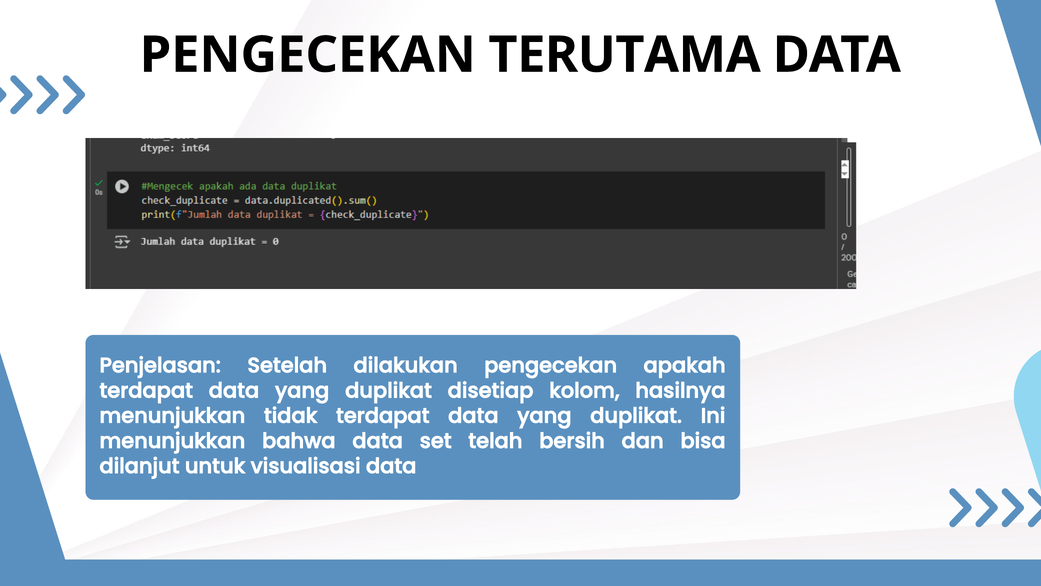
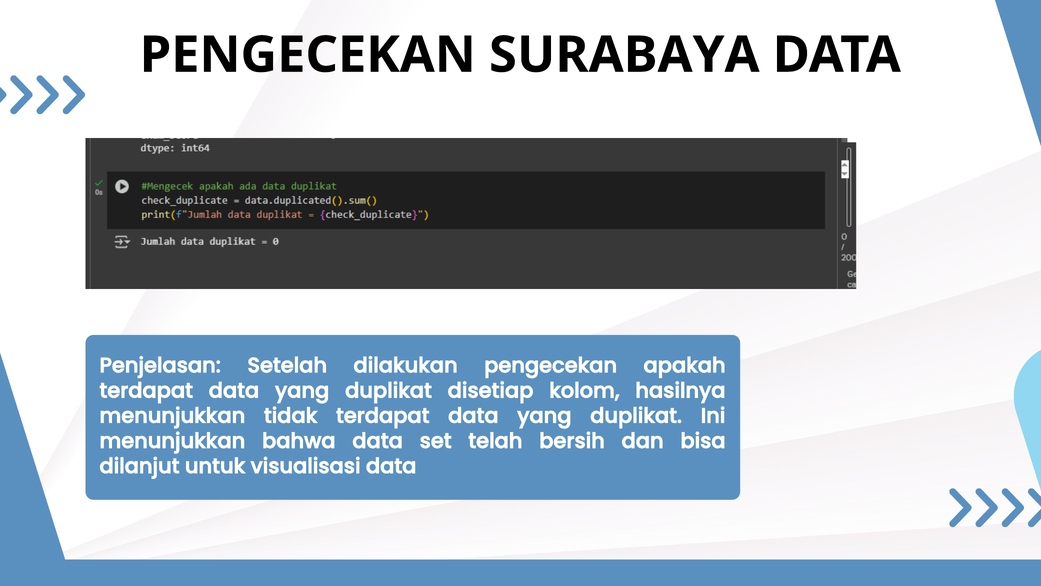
TERUTAMA: TERUTAMA -> SURABAYA (624, 55)
